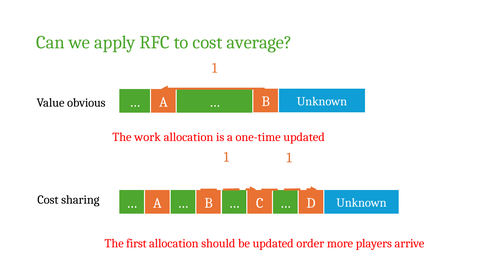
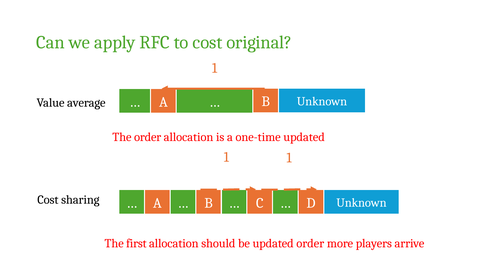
average: average -> original (259, 43)
obvious: obvious -> average (86, 103)
The work: work -> order (148, 137)
